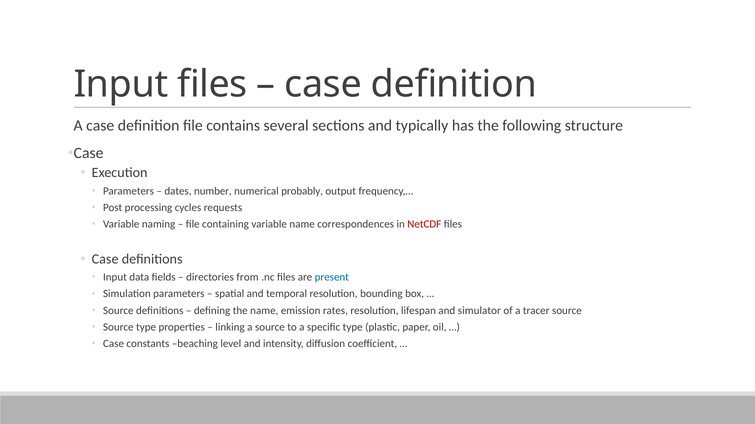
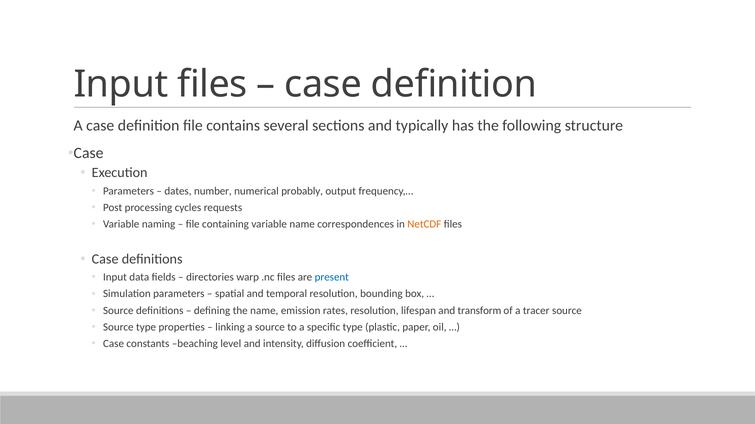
NetCDF colour: red -> orange (424, 224)
from: from -> warp (248, 278)
simulator: simulator -> transform (479, 311)
